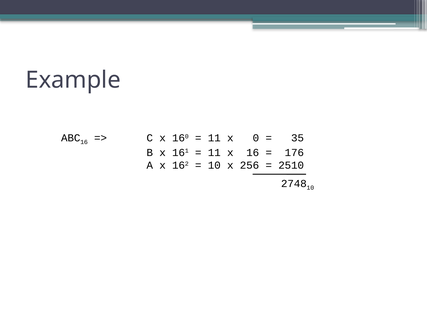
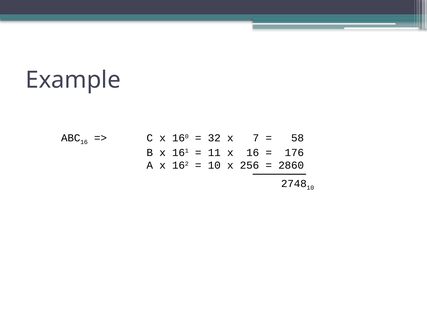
11: 11 -> 32 (214, 138)
0: 0 -> 7 (256, 138)
35: 35 -> 58 (298, 138)
2510: 2510 -> 2860 (291, 166)
